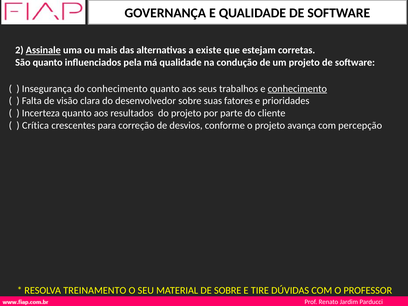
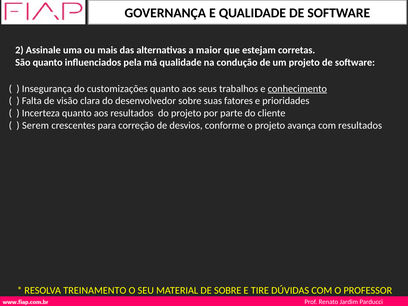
Assinale underline: present -> none (43, 50)
existe: existe -> maior (209, 50)
do conhecimento: conhecimento -> customizações (117, 89)
Crítica: Crítica -> Serem (35, 125)
com percepção: percepção -> resultados (360, 125)
